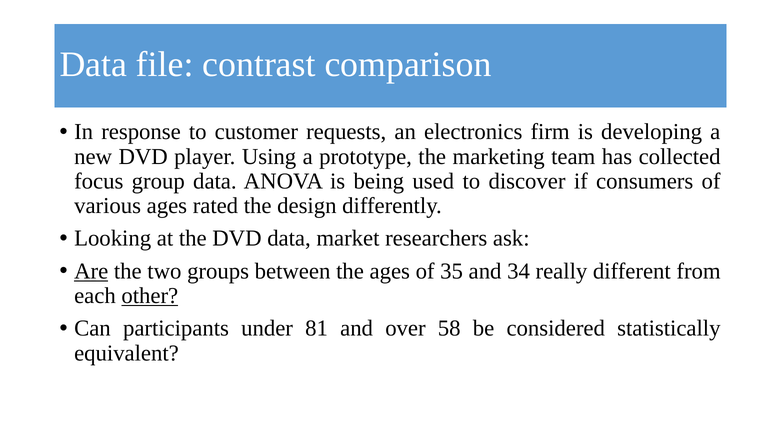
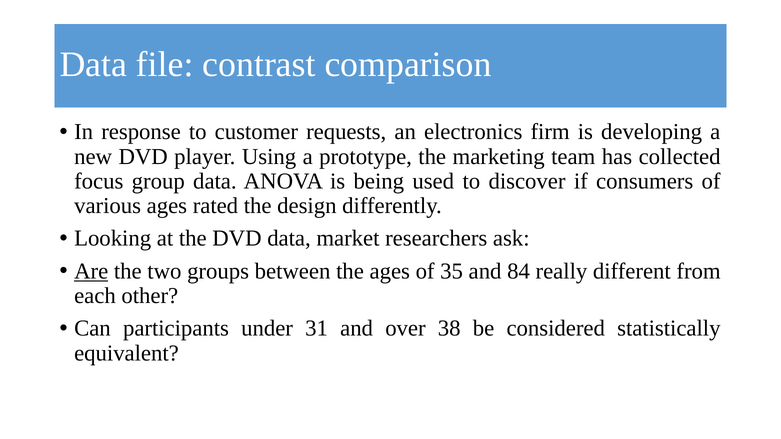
34: 34 -> 84 (519, 271)
other underline: present -> none (150, 296)
81: 81 -> 31 (317, 329)
58: 58 -> 38 (449, 329)
